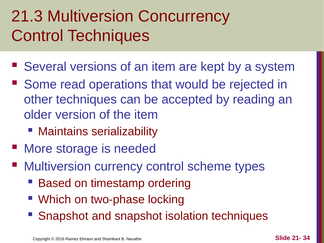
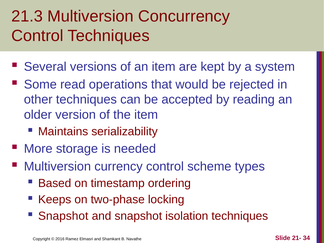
Which: Which -> Keeps (55, 200)
